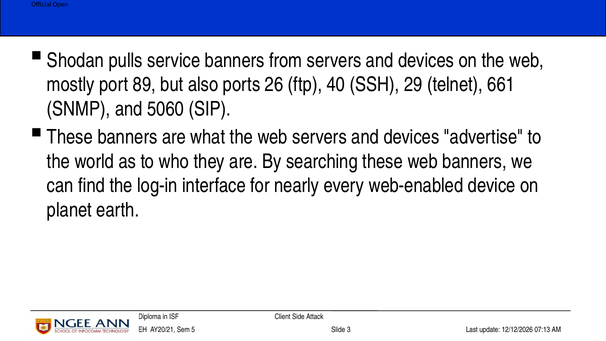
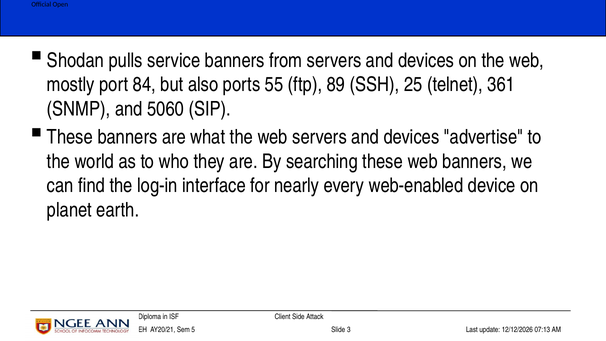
89: 89 -> 84 (144, 85)
26: 26 -> 55 (274, 85)
40: 40 -> 89 (336, 85)
29: 29 -> 25 (413, 85)
661: 661 -> 361 (501, 85)
